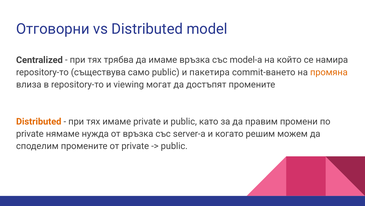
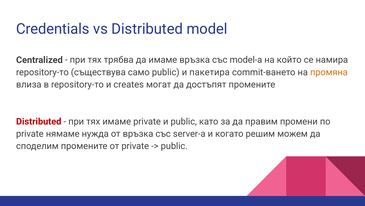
Отговорни: Отговорни -> Credentials (53, 29)
viewing: viewing -> creates (129, 84)
Distributed colour: orange -> red (39, 121)
